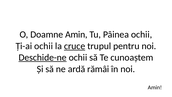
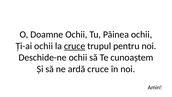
Doamne Amin: Amin -> Ochii (76, 34)
Deschide-ne underline: present -> none (43, 57)
ardă rămâi: rămâi -> cruce (98, 69)
